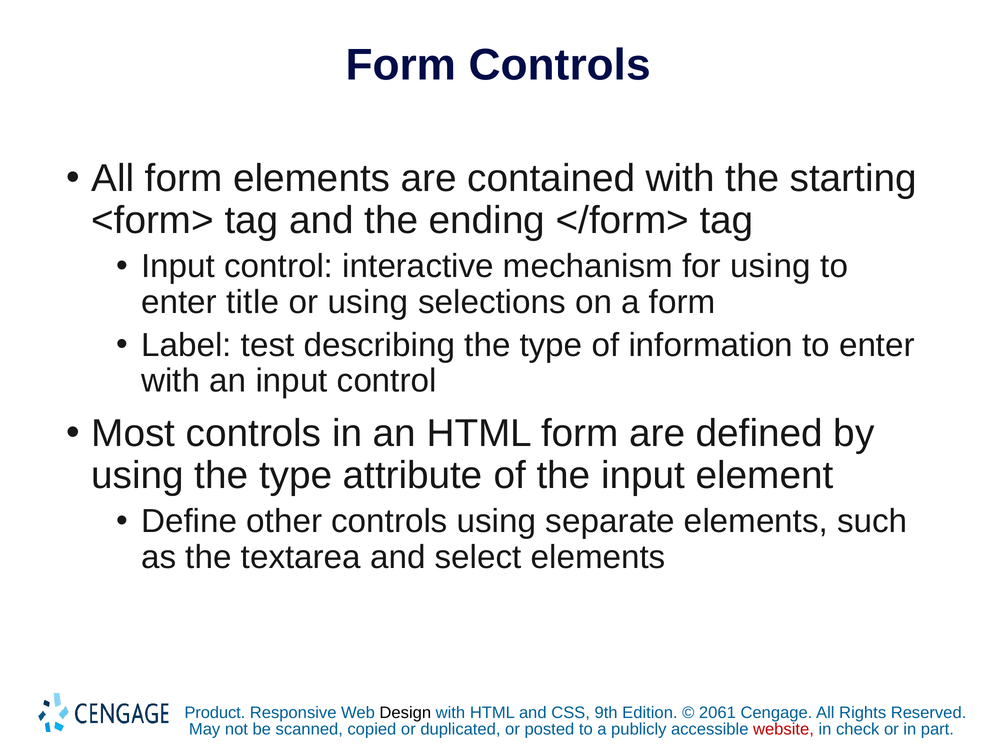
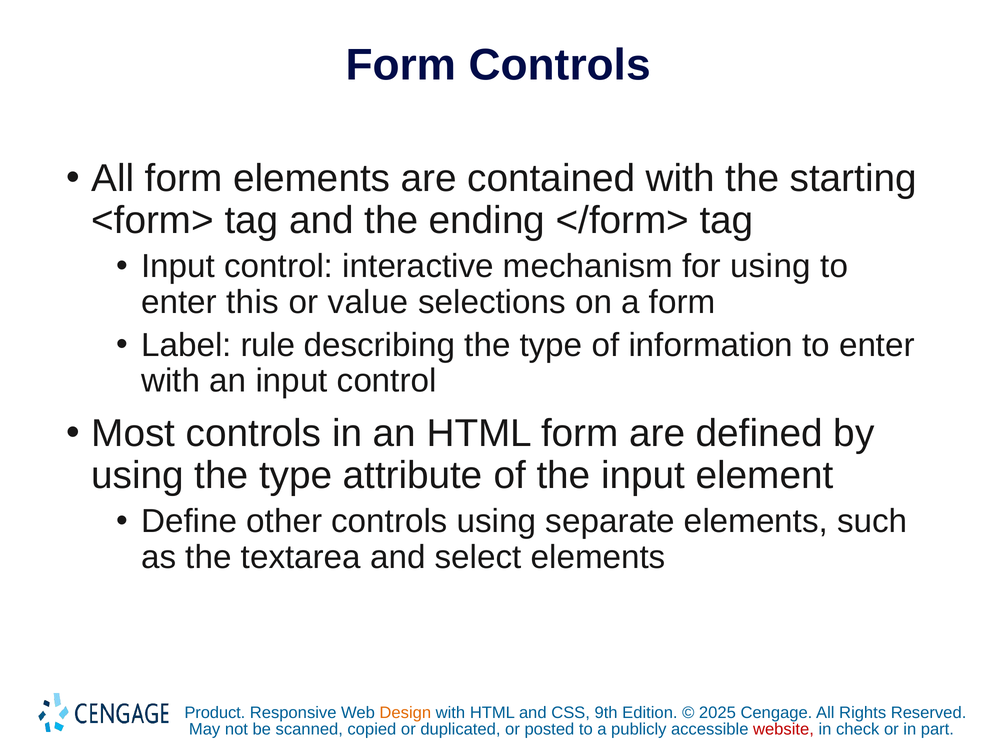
title: title -> this (253, 302)
or using: using -> value (368, 302)
test: test -> rule (268, 345)
Design colour: black -> orange (405, 712)
2061: 2061 -> 2025 (717, 712)
